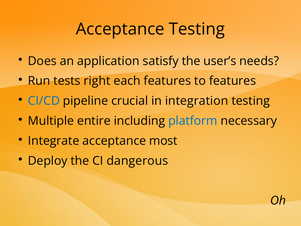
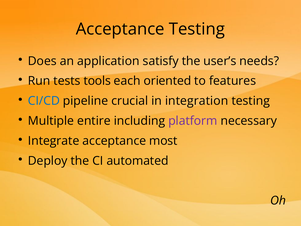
right: right -> tools (97, 81)
each features: features -> oriented (167, 81)
platform colour: blue -> purple (193, 121)
dangerous: dangerous -> automated (137, 161)
